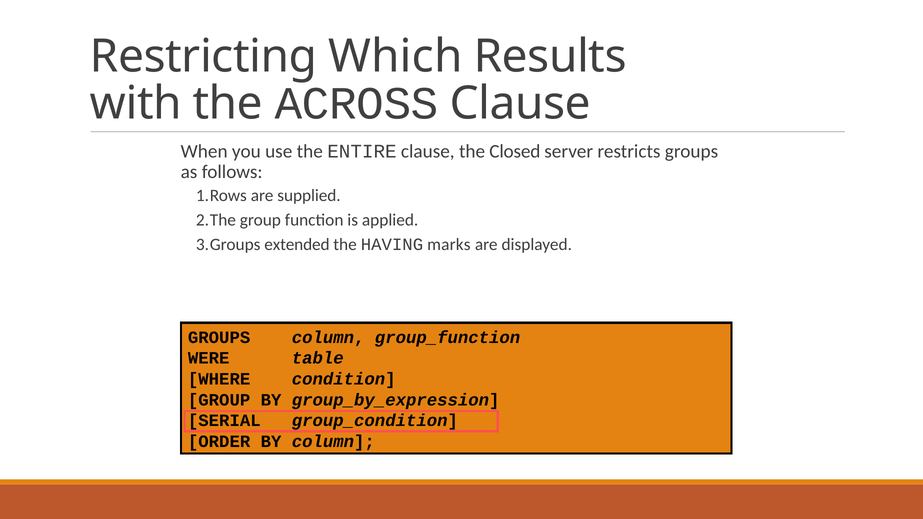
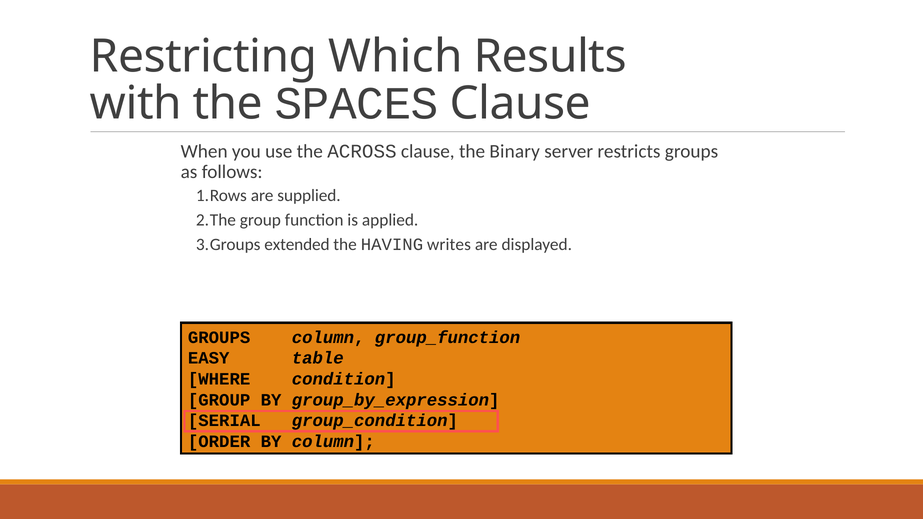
ACROSS: ACROSS -> SPACES (357, 103)
ENTIRE: ENTIRE -> ACROSS (362, 151)
Closed: Closed -> Binary (515, 151)
marks: marks -> writes (449, 245)
WERE: WERE -> EASY (209, 358)
